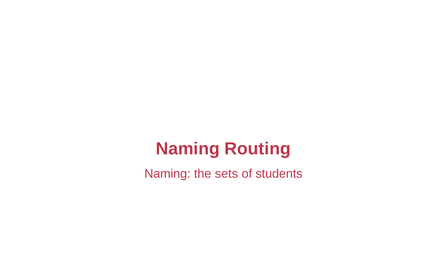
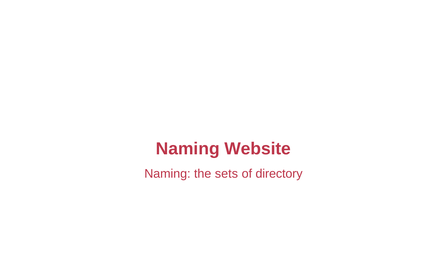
Routing: Routing -> Website (258, 149)
students: students -> directory (279, 174)
